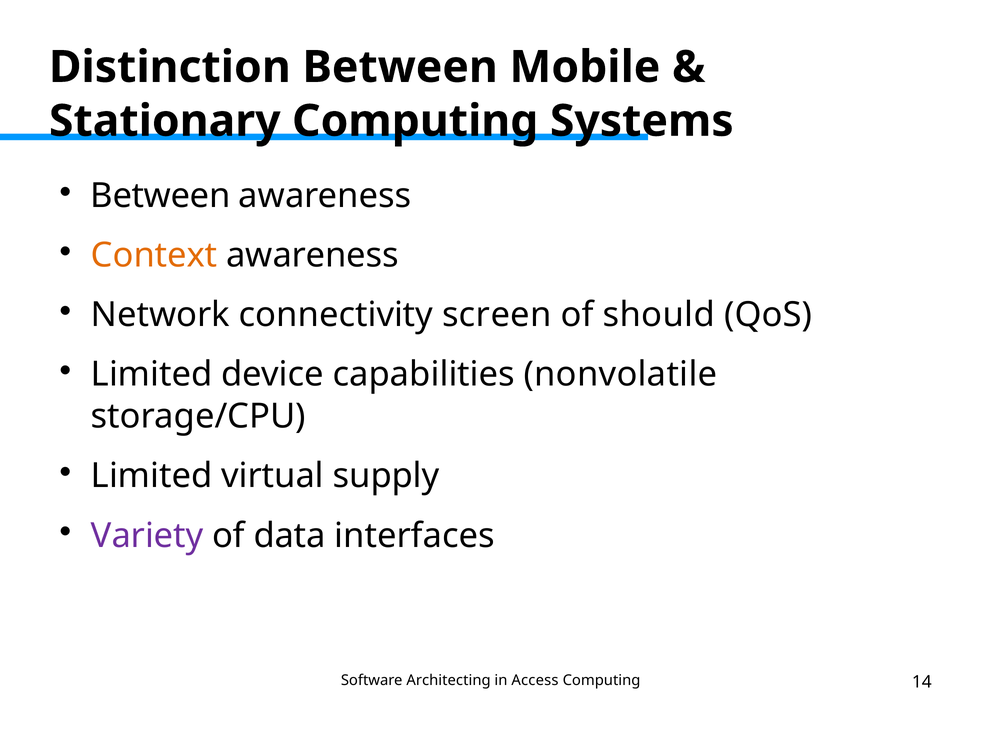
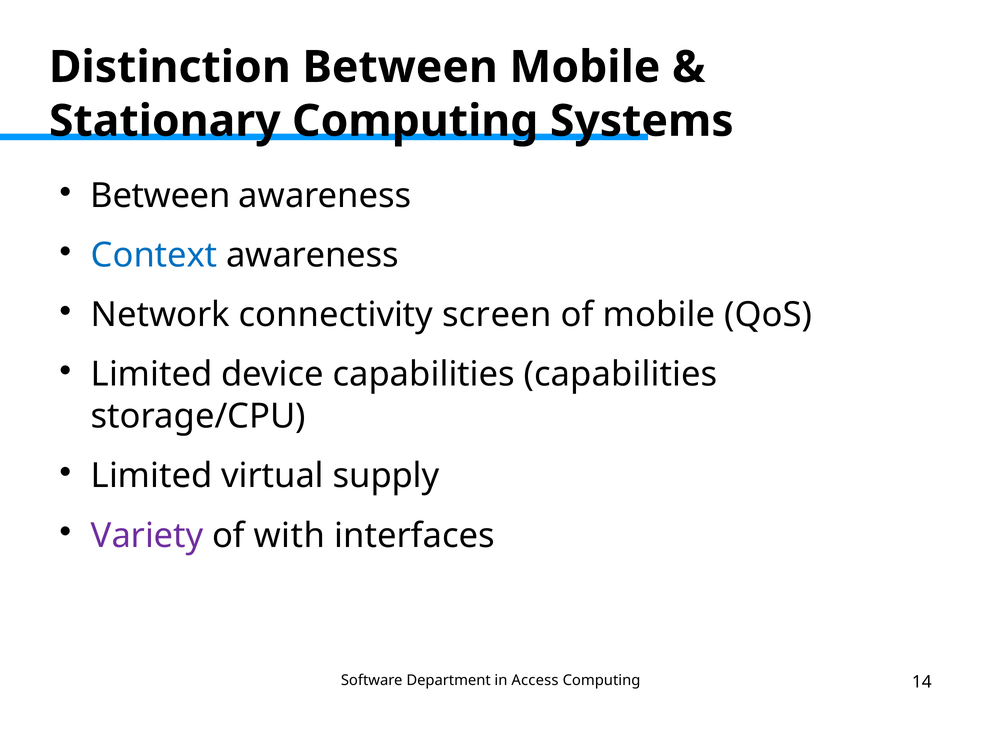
Context colour: orange -> blue (154, 255)
of should: should -> mobile (659, 315)
capabilities nonvolatile: nonvolatile -> capabilities (621, 374)
data: data -> with (289, 535)
Architecting: Architecting -> Department (449, 680)
